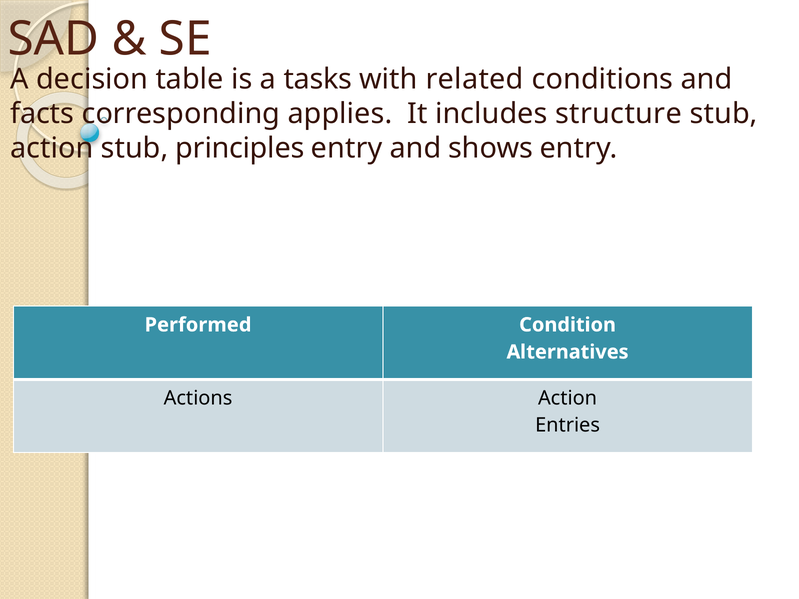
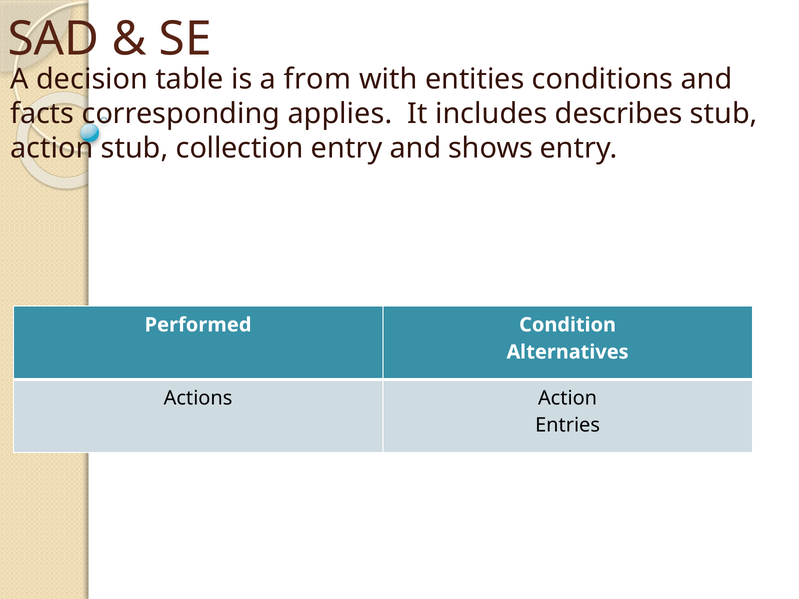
tasks: tasks -> from (317, 79)
related: related -> entities (475, 79)
structure: structure -> describes (619, 114)
principles: principles -> collection (240, 148)
